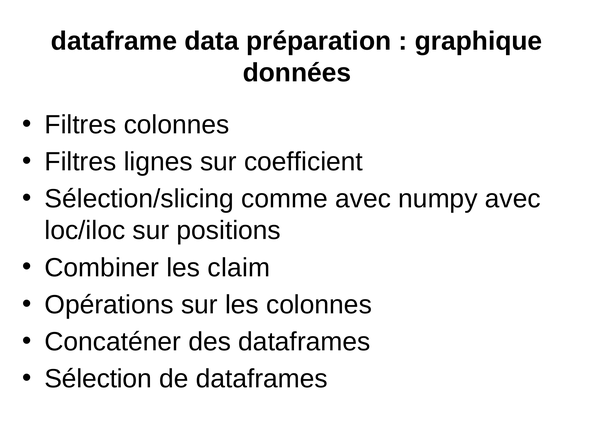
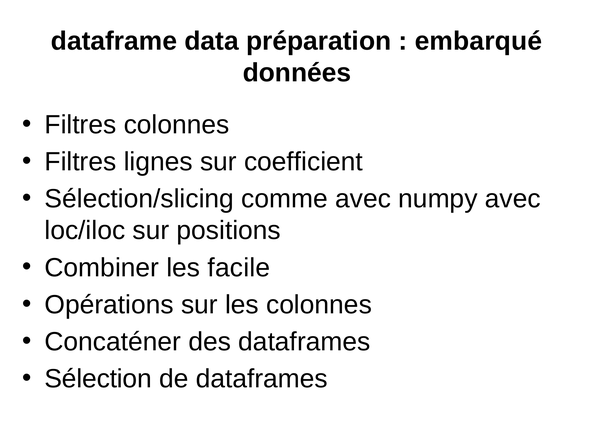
graphique: graphique -> embarqué (478, 41)
claim: claim -> facile (239, 267)
